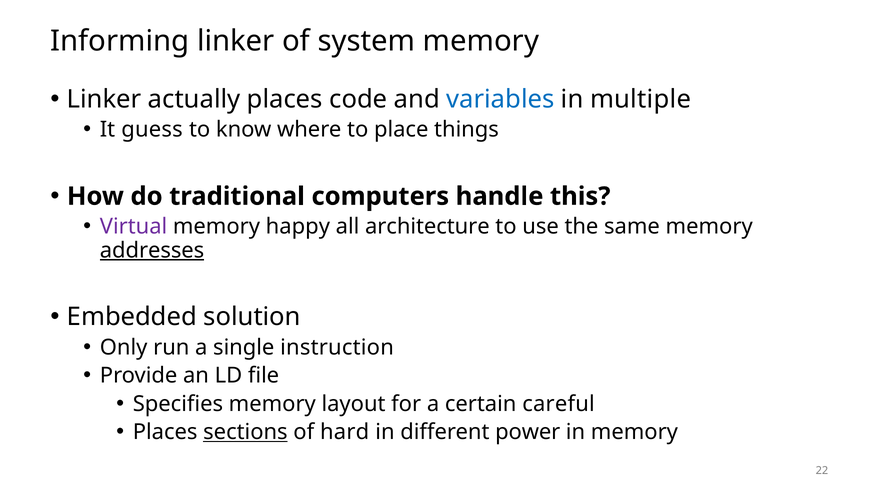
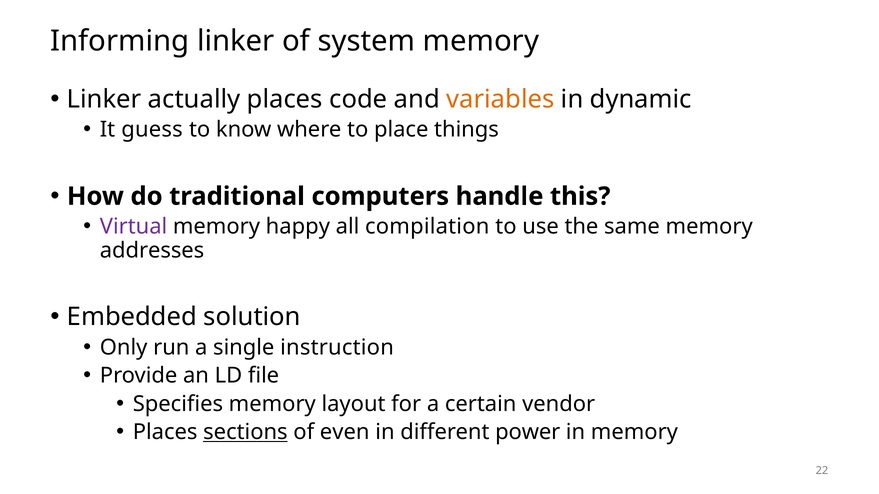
variables colour: blue -> orange (500, 99)
multiple: multiple -> dynamic (641, 99)
architecture: architecture -> compilation (427, 227)
addresses underline: present -> none (152, 251)
careful: careful -> vendor (559, 404)
hard: hard -> even (345, 432)
